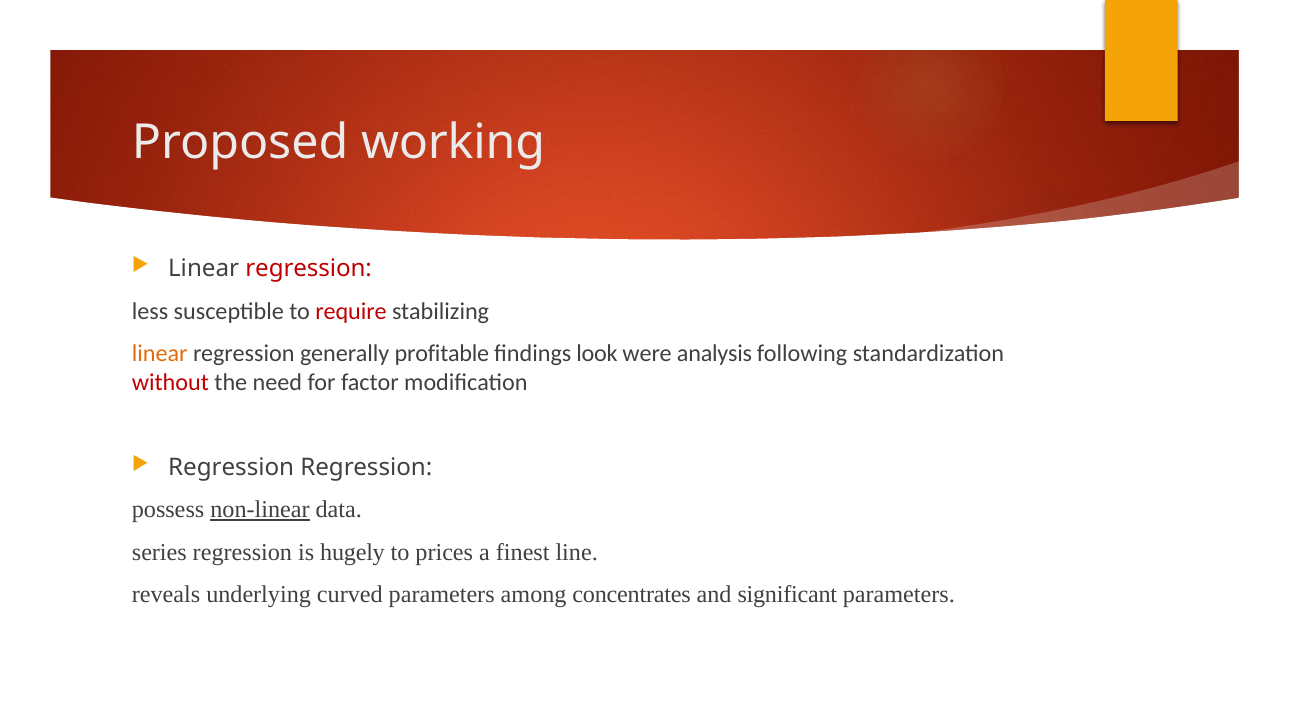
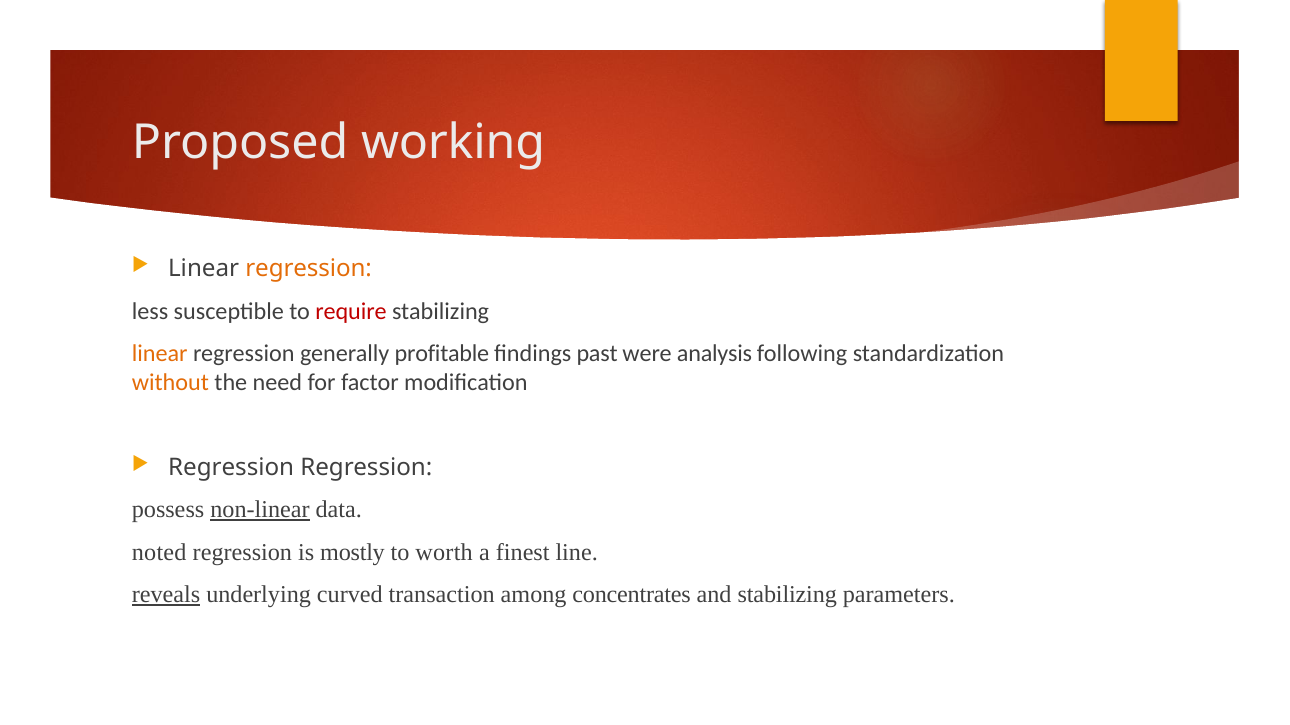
regression colour: red -> orange (309, 269)
look: look -> past (597, 354)
without colour: red -> orange (170, 383)
series: series -> noted (159, 553)
hugely: hugely -> mostly (353, 553)
prices: prices -> worth (444, 553)
reveals underline: none -> present (166, 595)
curved parameters: parameters -> transaction (442, 595)
and significant: significant -> stabilizing (787, 595)
